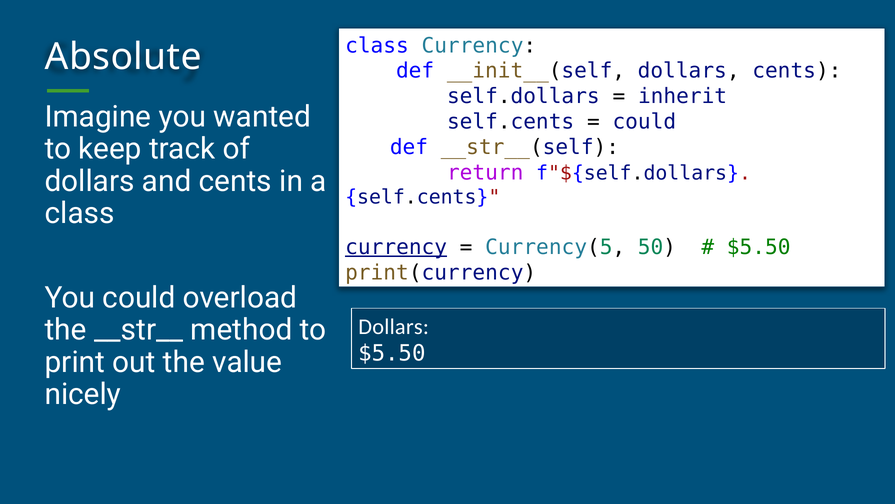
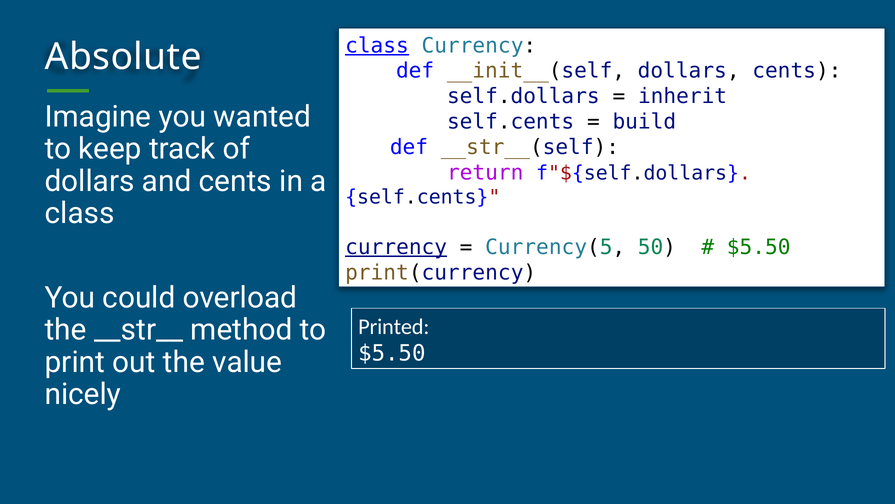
class underline: none -> present (377, 46)
could: could -> build (644, 122)
Dollars: Dollars -> Printed (394, 326)
